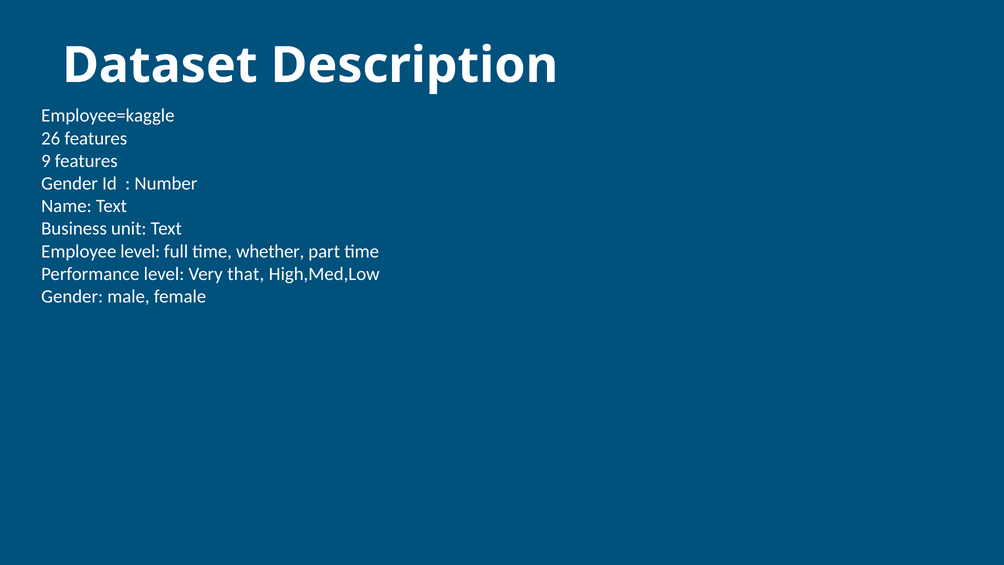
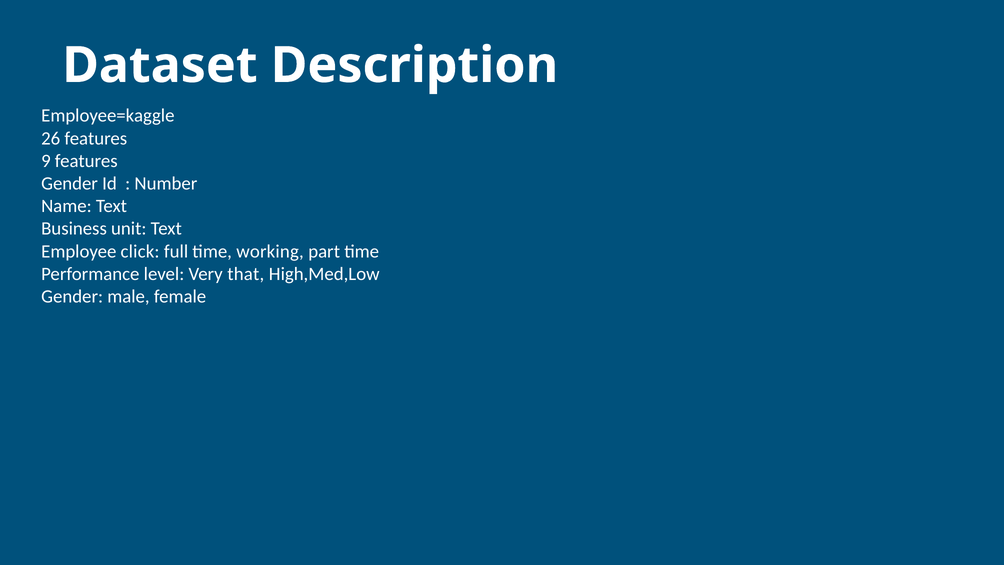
Employee level: level -> click (140, 251)
whether: whether -> working (270, 251)
